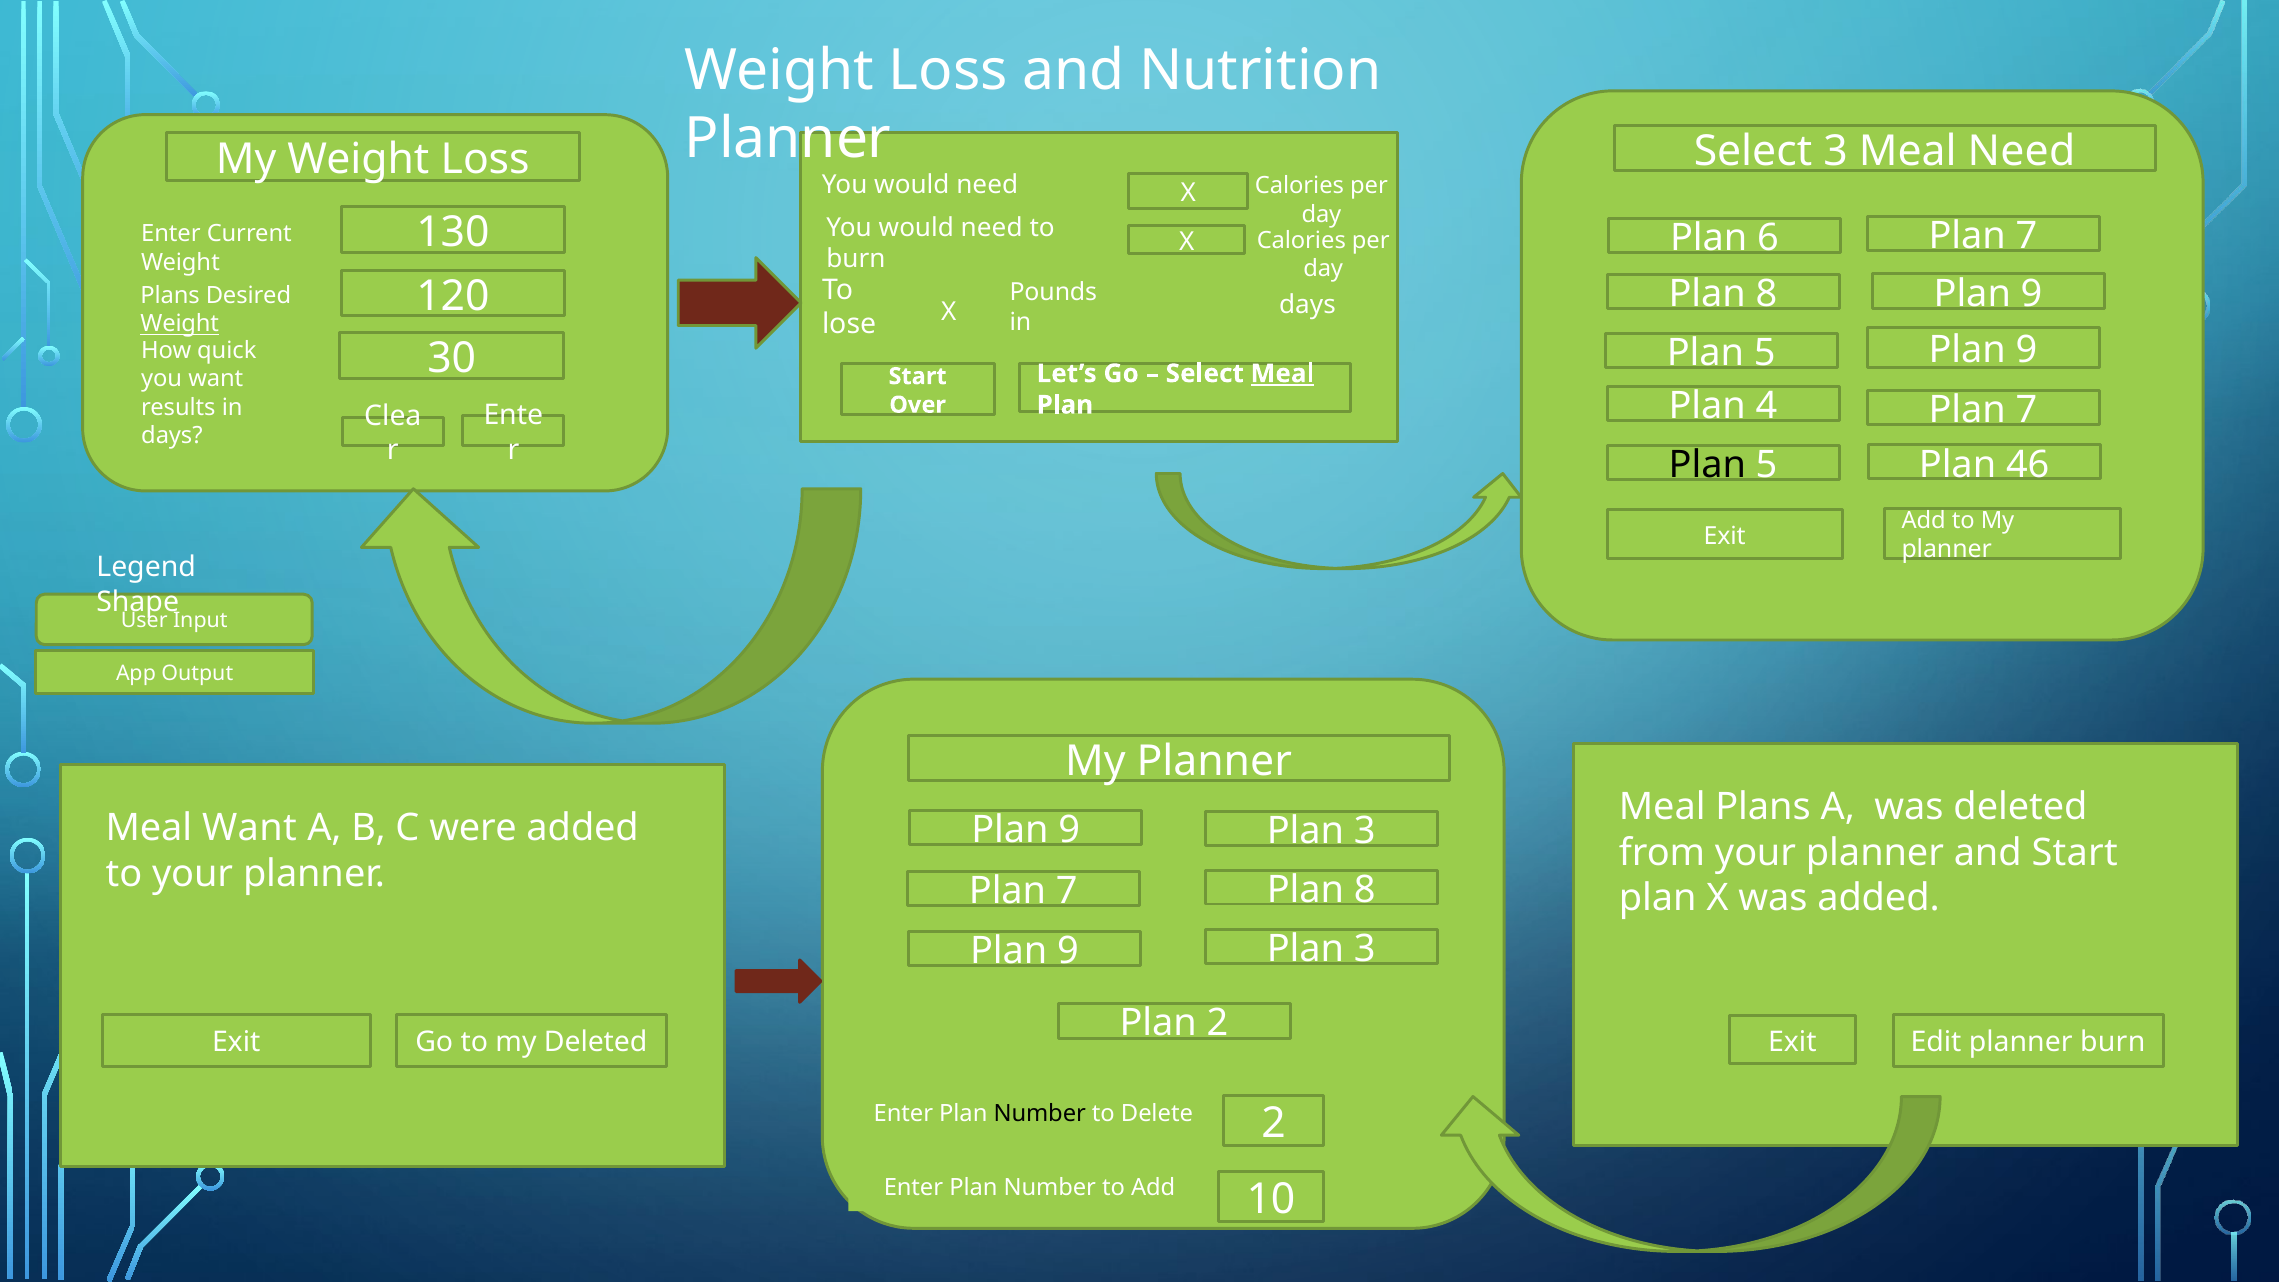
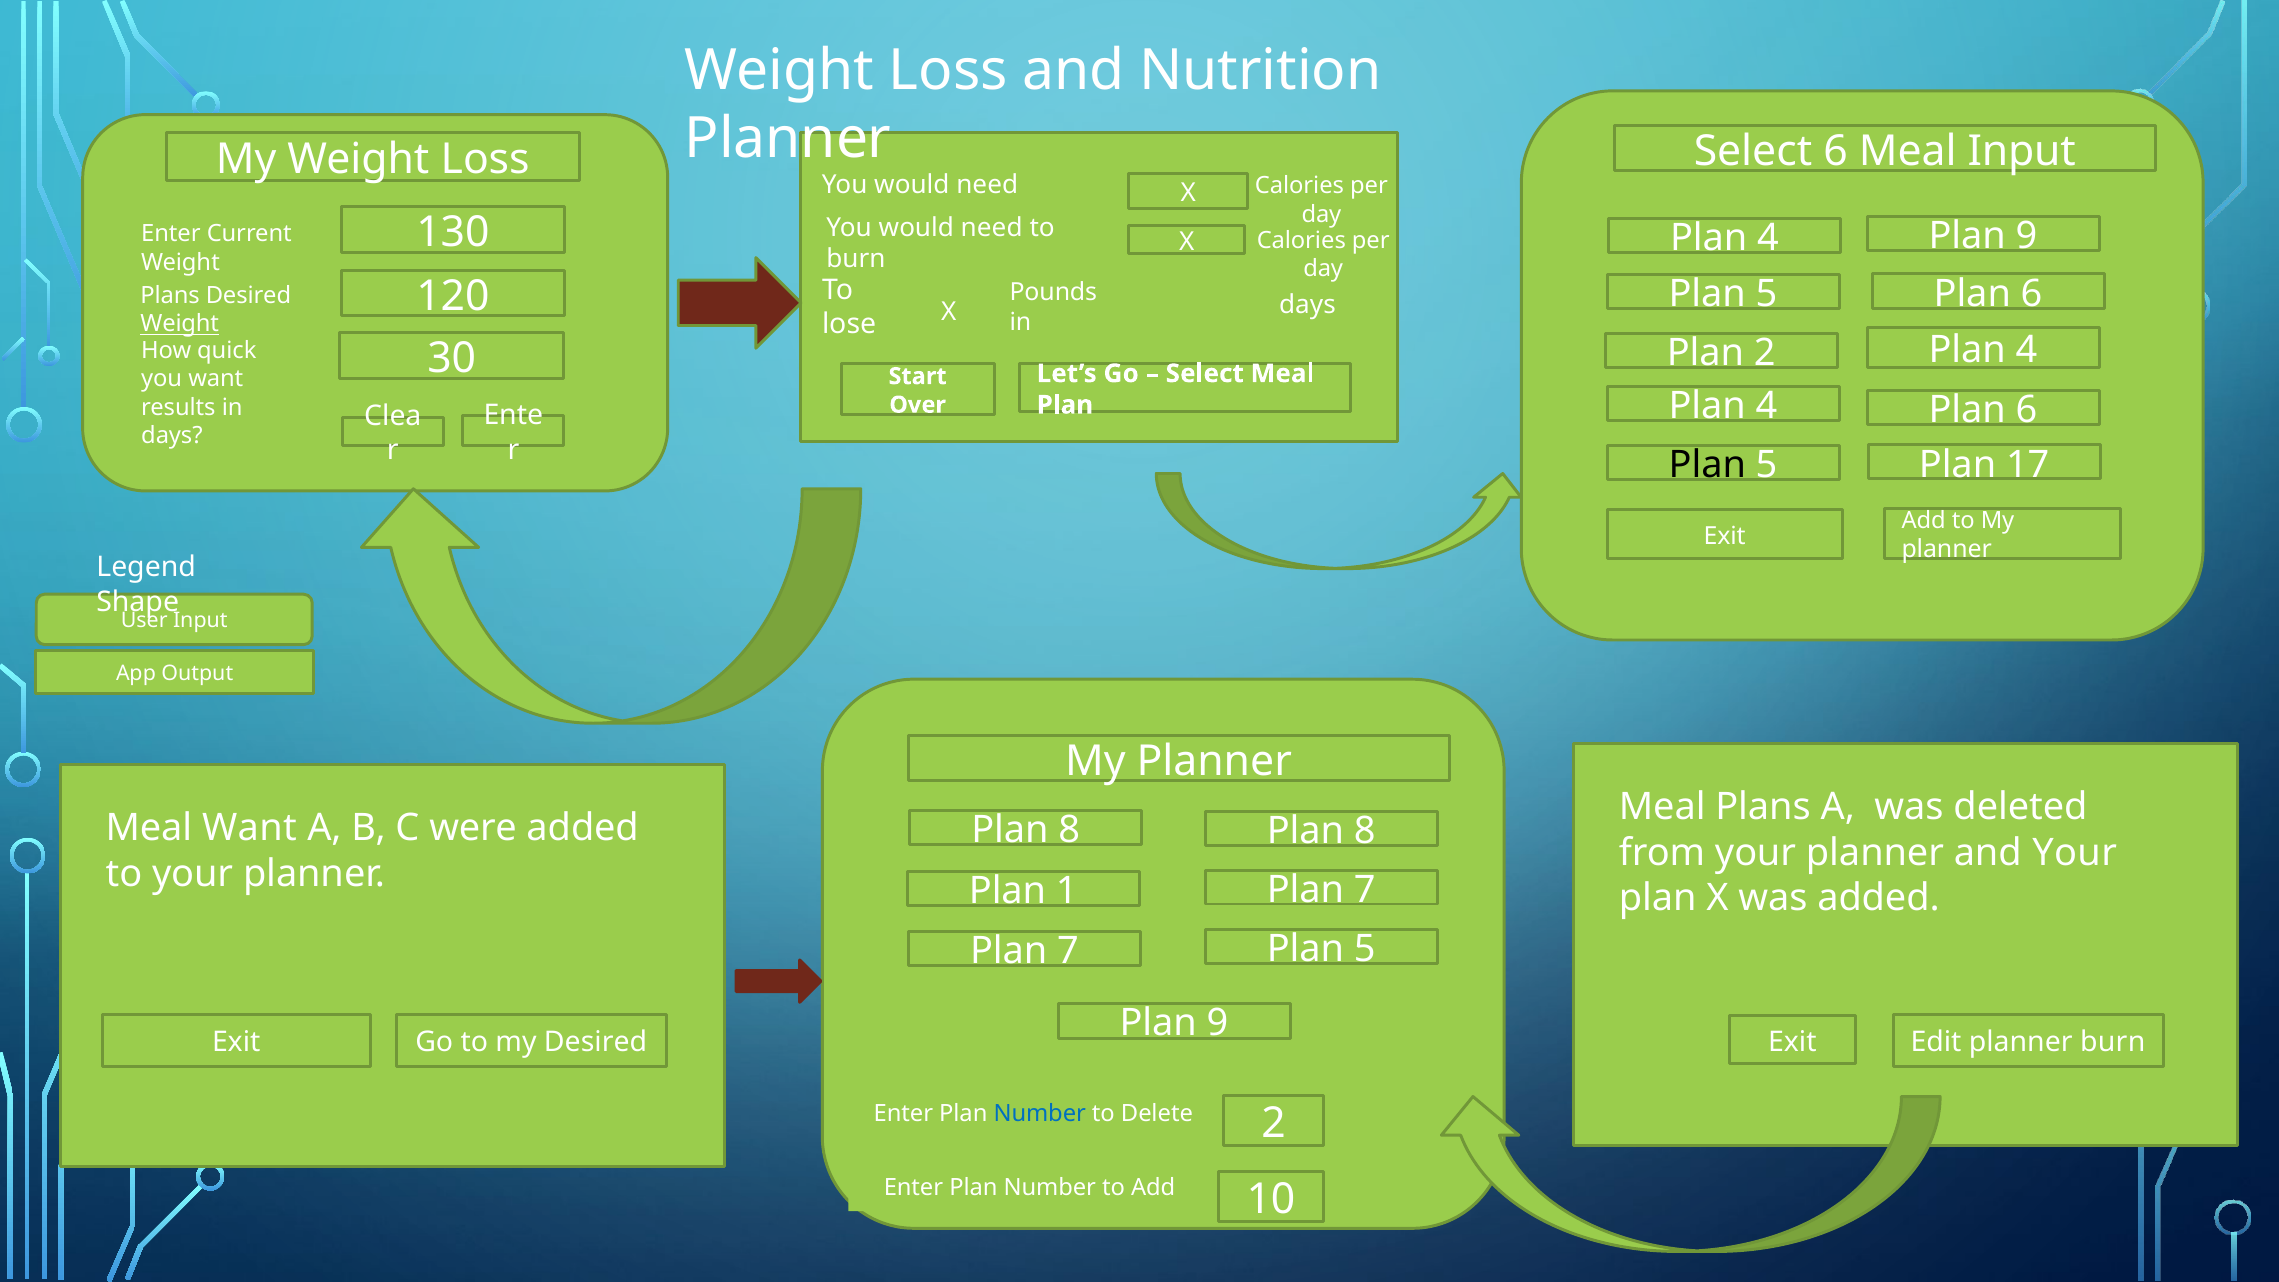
Select 3: 3 -> 6 (1836, 151)
Meal Need: Need -> Input (2022, 151)
7: 7 -> 9 (2027, 236)
burn Plan 6: 6 -> 4 (1768, 238)
9: 9 -> 6 (2032, 294)
8: 8 -> 5 (1767, 294)
9: 9 -> 4 (2027, 350)
5: 5 -> 2 (1765, 353)
Meal underline: present -> none (1282, 374)
7: 7 -> 6 (2027, 410)
46: 46 -> 17 (2028, 465)
9: 9 -> 8 (1069, 830)
3: 3 -> 8 (1365, 831)
and Start: Start -> Your (2075, 852)
7: 7 -> 1 (1067, 891)
8: 8 -> 7 (1365, 890)
9: 9 -> 7 (1068, 951)
3: 3 -> 5 (1365, 949)
2: 2 -> 9 (1217, 1023)
my Deleted: Deleted -> Desired (596, 1042)
Number colour: black -> blue (1040, 1113)
